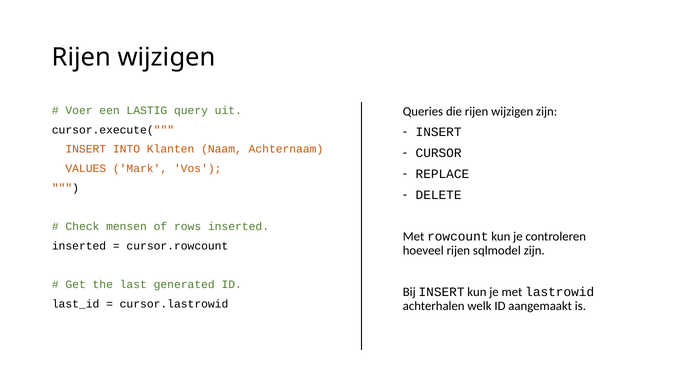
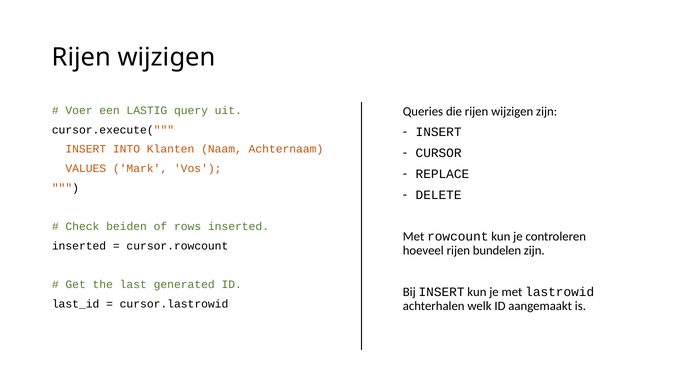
mensen: mensen -> beiden (127, 227)
sqlmodel: sqlmodel -> bundelen (497, 250)
